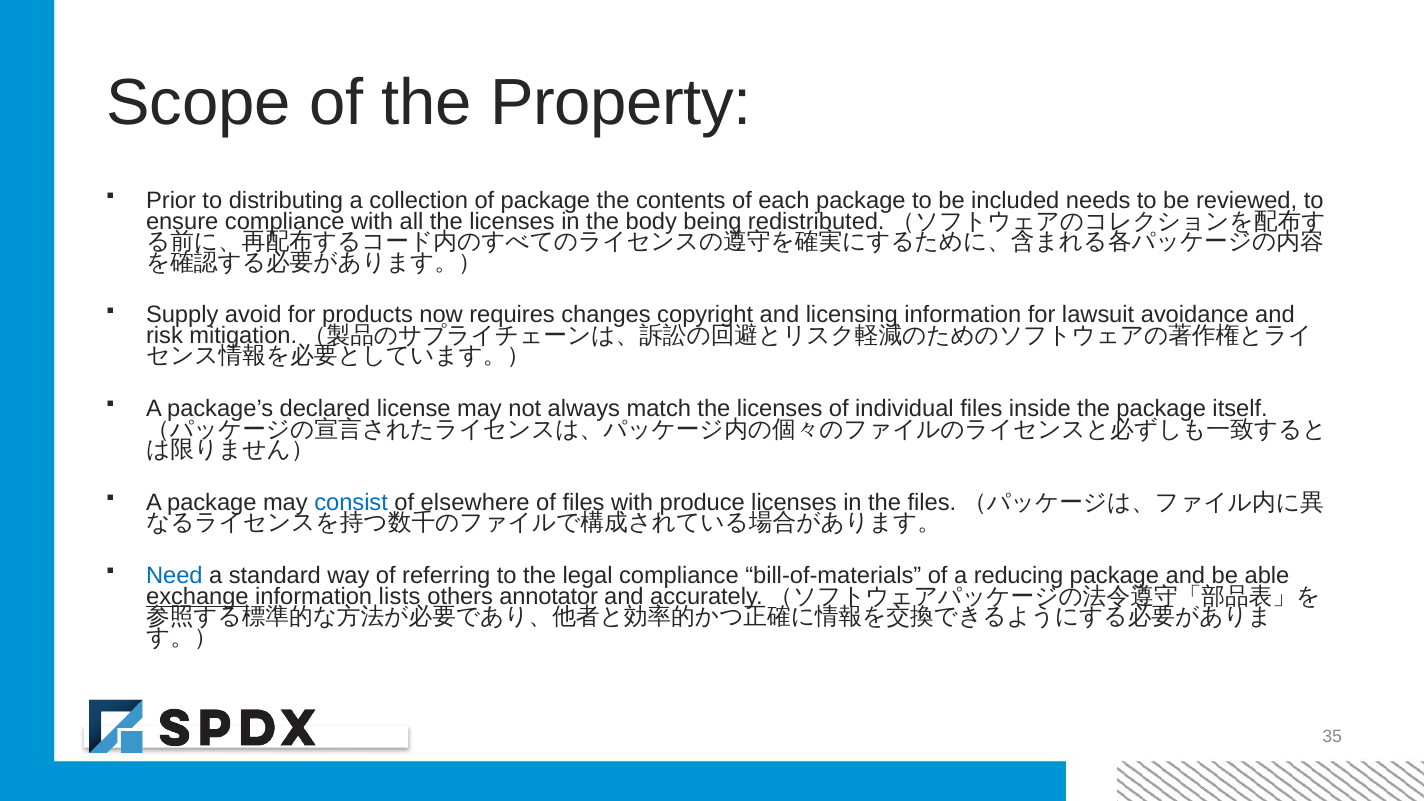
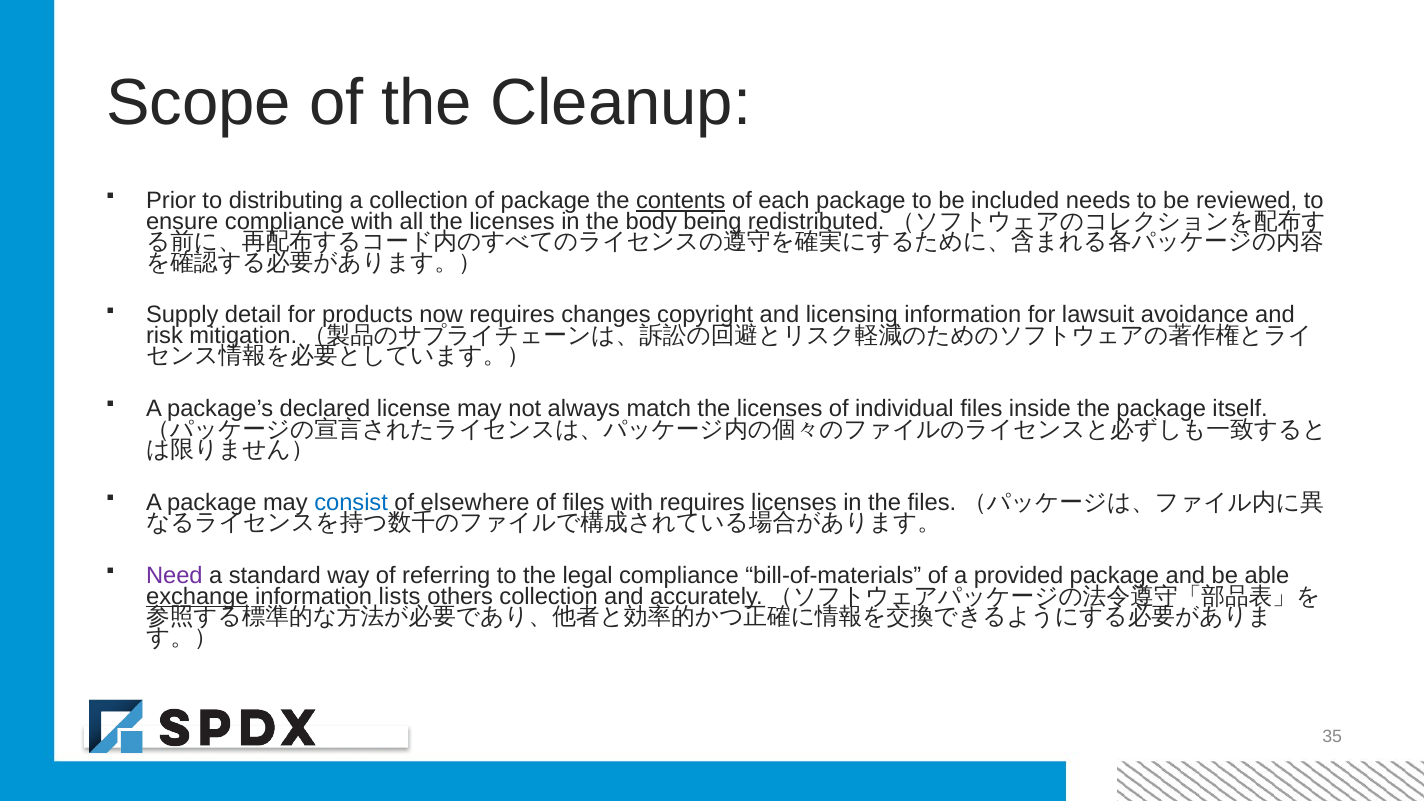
Property: Property -> Cleanup (621, 103)
contents underline: none -> present (681, 201)
avoid: avoid -> detail (253, 315)
with produce: produce -> requires (702, 503)
Need colour: blue -> purple (174, 576)
reducing: reducing -> provided (1019, 576)
others annotator: annotator -> collection (549, 596)
